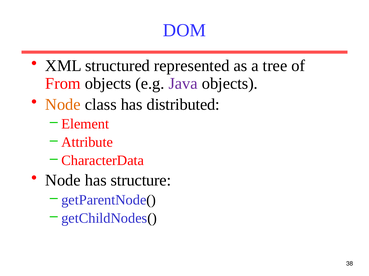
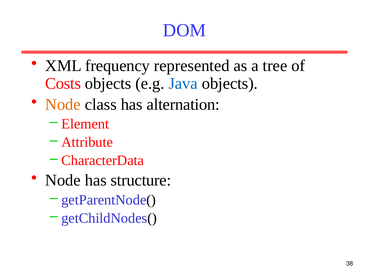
structured: structured -> frequency (118, 66)
From: From -> Costs (63, 84)
Java colour: purple -> blue (183, 84)
distributed: distributed -> alternation (183, 105)
